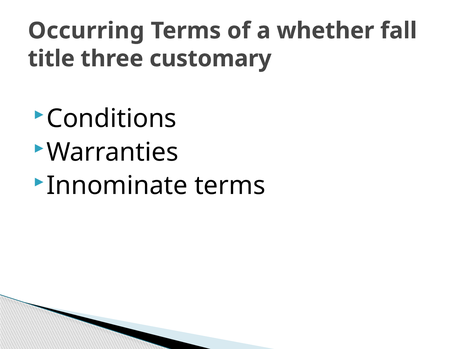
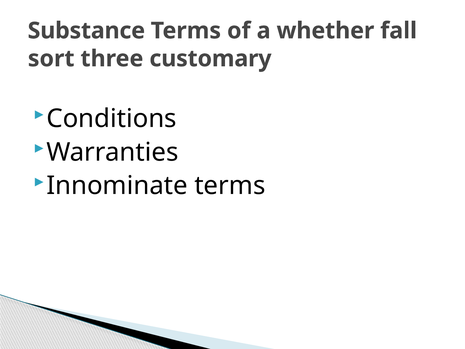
Occurring: Occurring -> Substance (86, 31)
title: title -> sort (51, 59)
